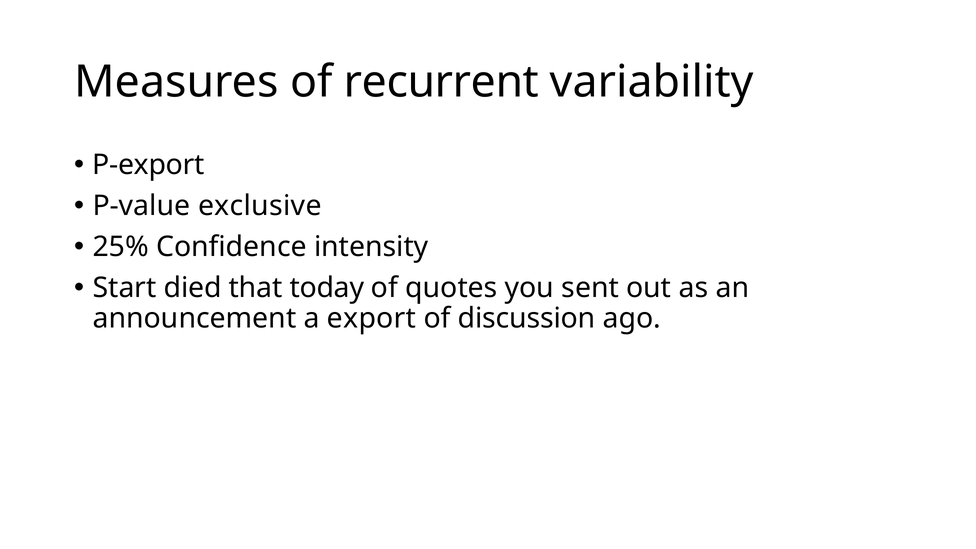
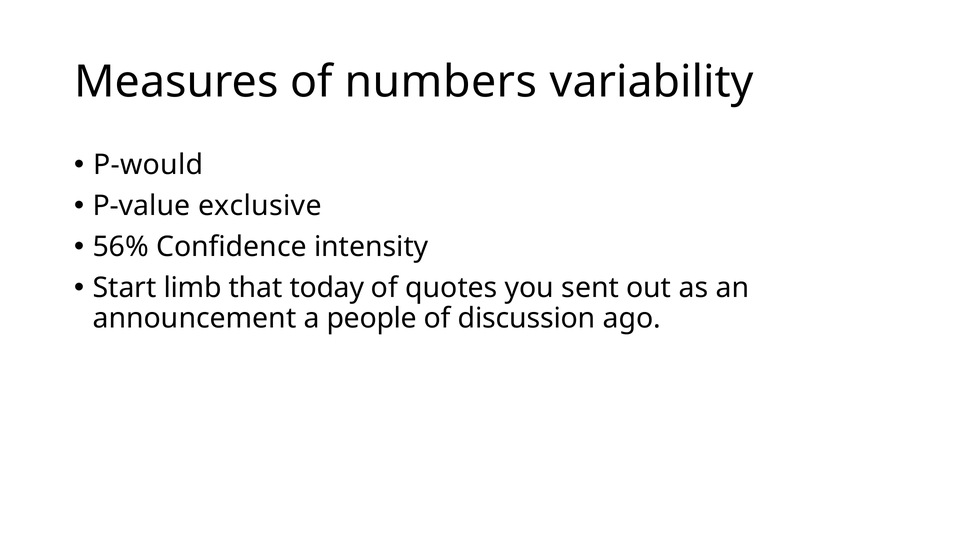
recurrent: recurrent -> numbers (441, 82)
P-export: P-export -> P-would (148, 165)
25%: 25% -> 56% (121, 247)
died: died -> limb (193, 288)
export: export -> people (372, 319)
